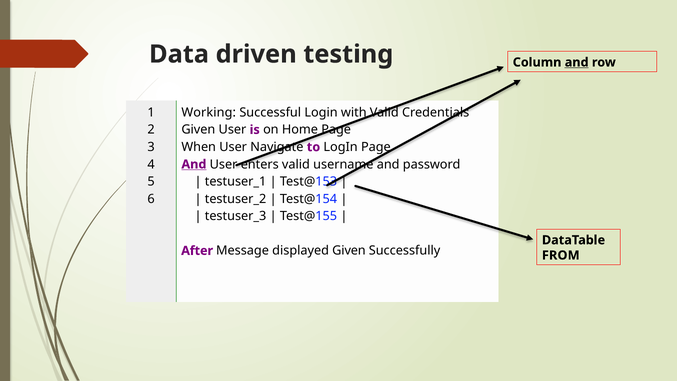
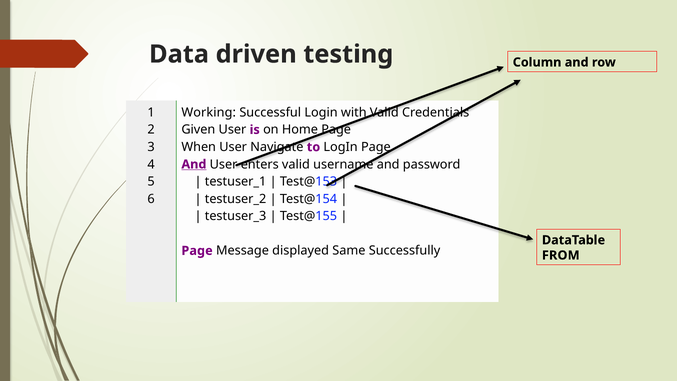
and underline: present -> none (577, 62)
After: After -> Page (197, 251)
displayed Given: Given -> Same (349, 251)
